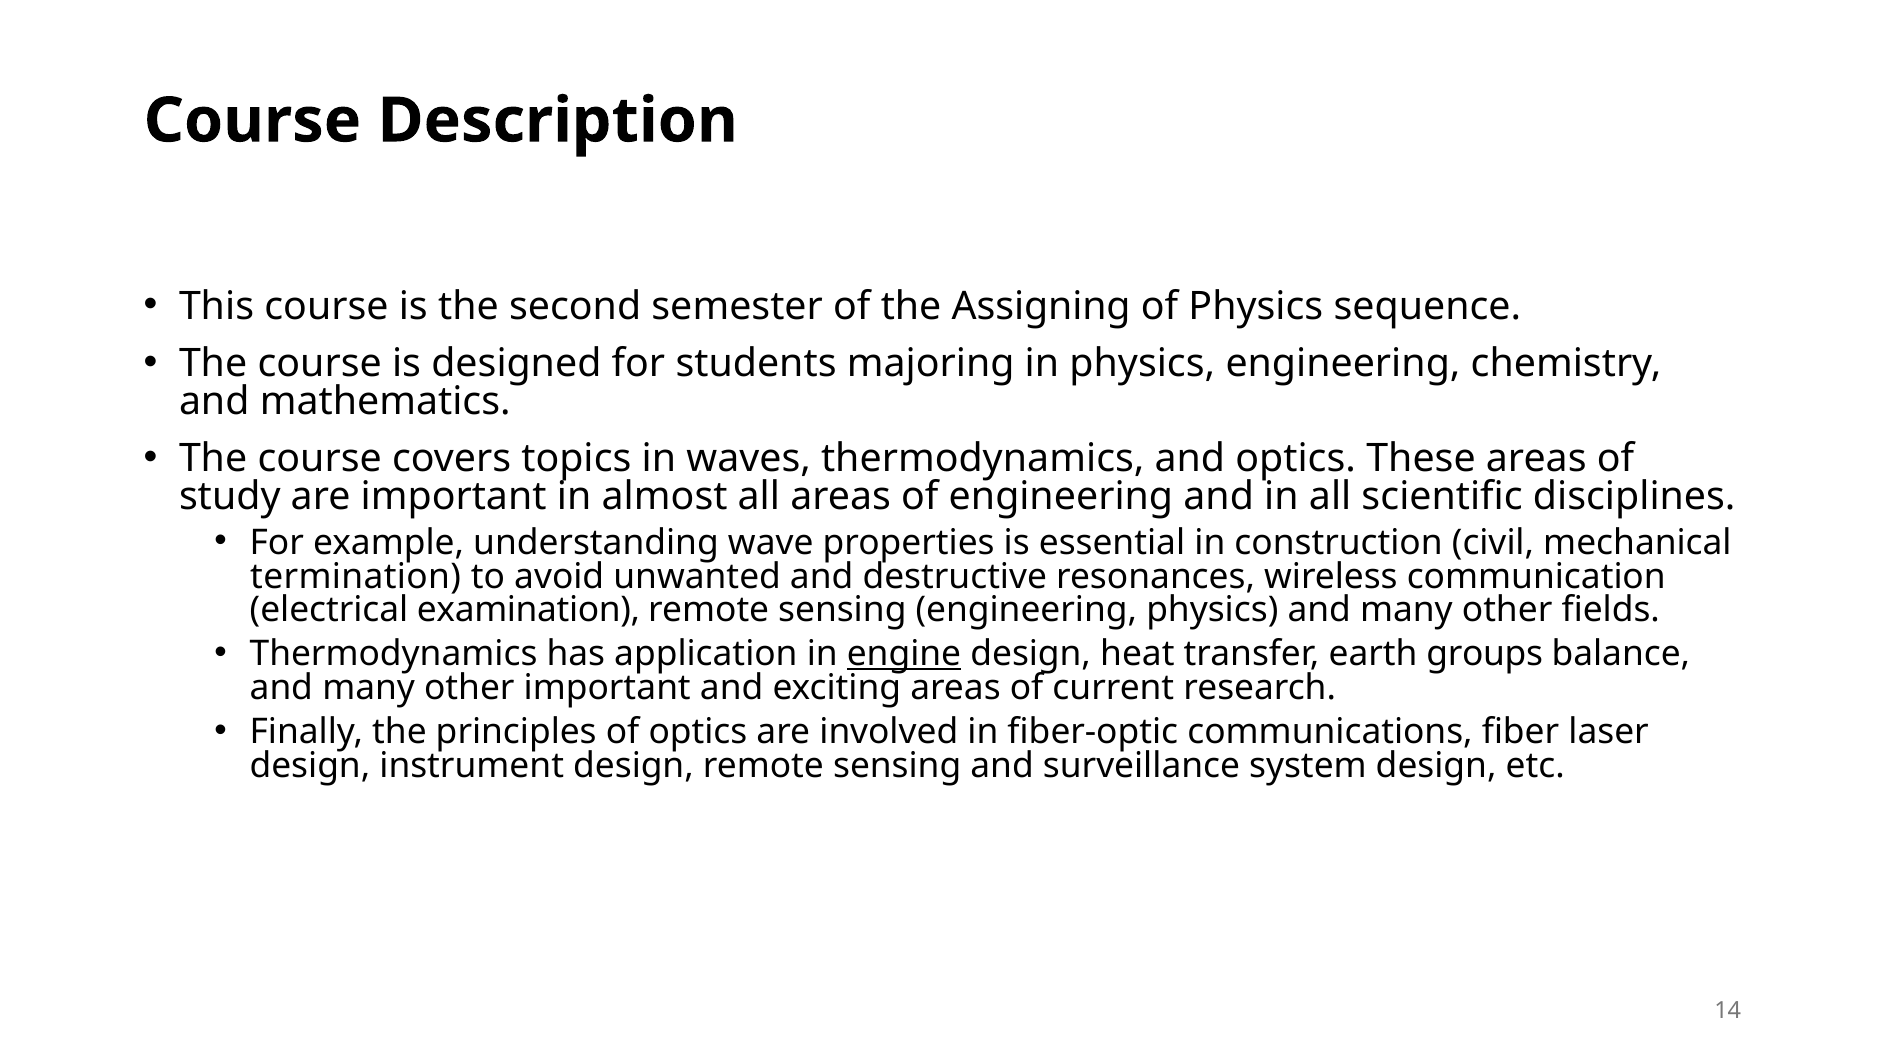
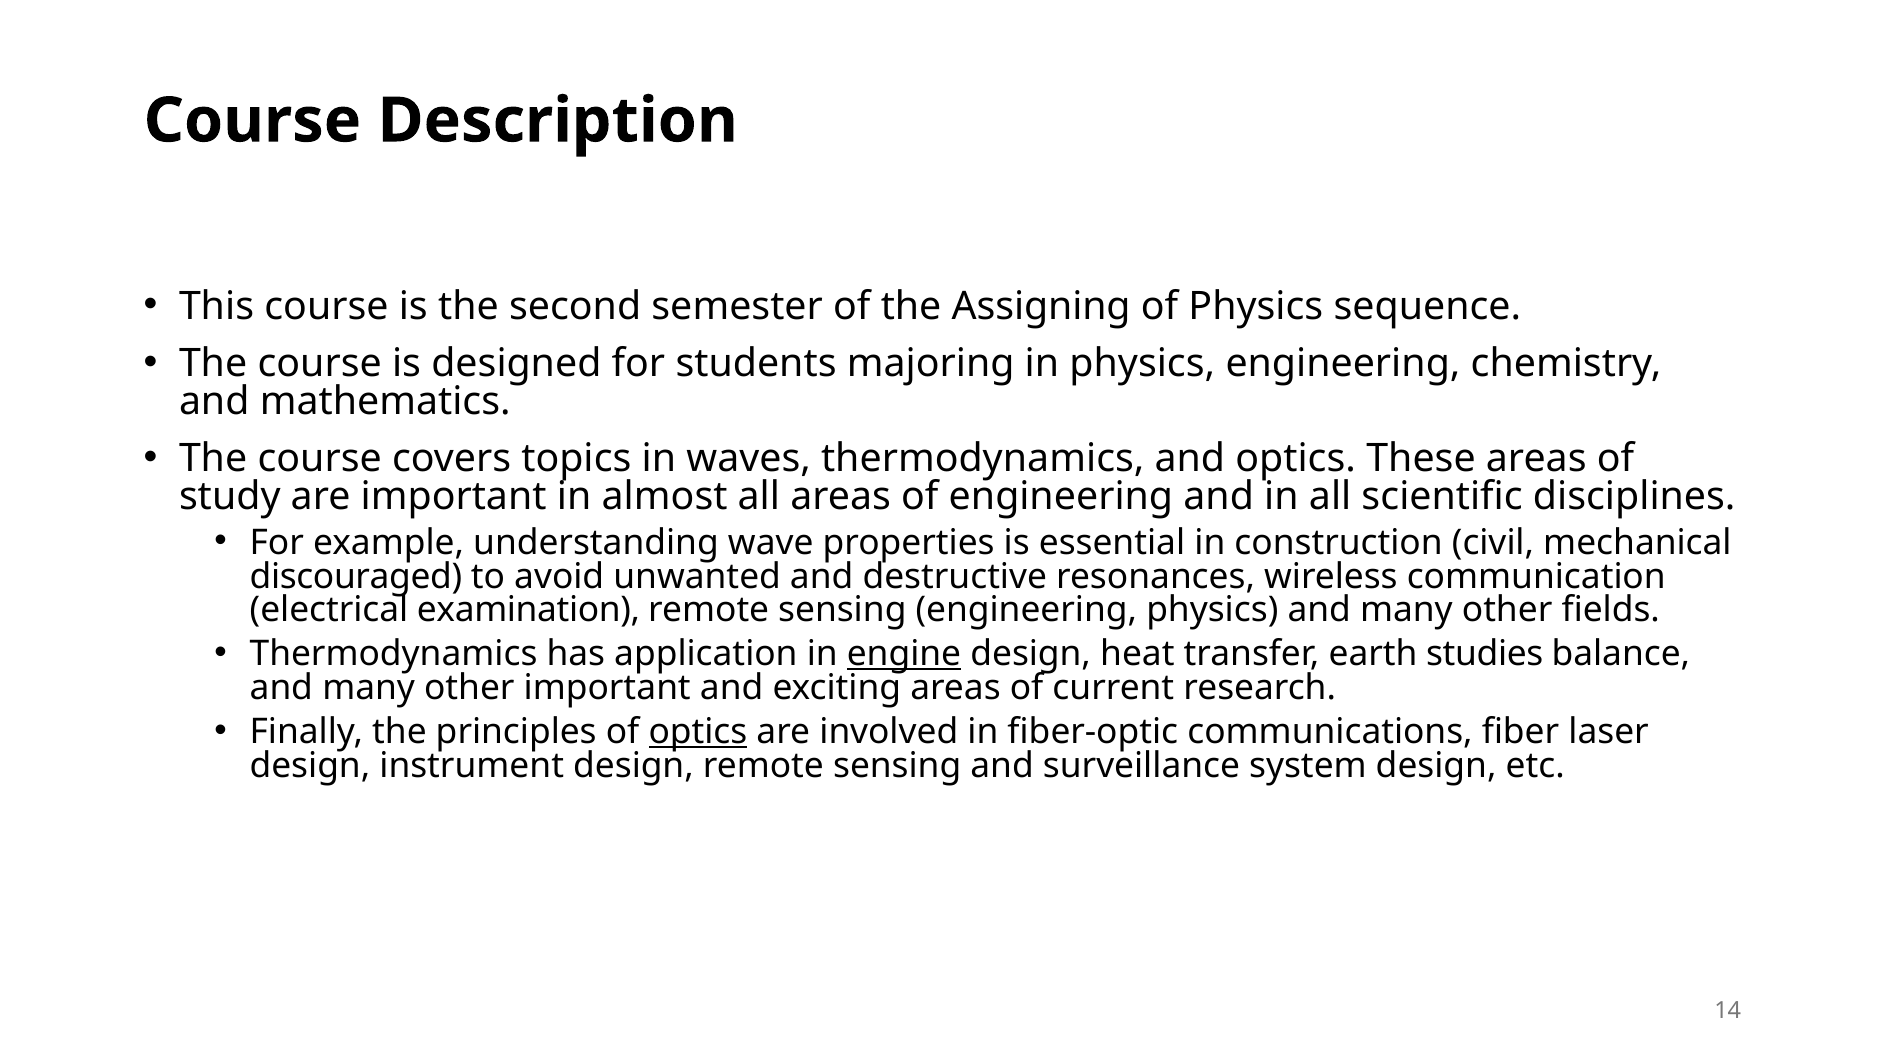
termination: termination -> discouraged (356, 577)
groups: groups -> studies (1485, 654)
optics underline: none -> present (698, 732)
